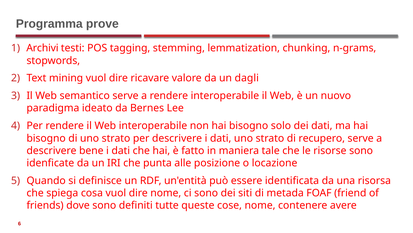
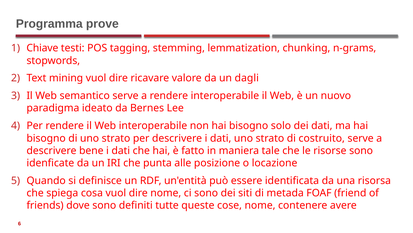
Archivi: Archivi -> Chiave (42, 48)
recupero: recupero -> costruito (322, 138)
